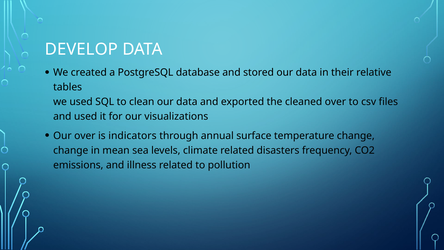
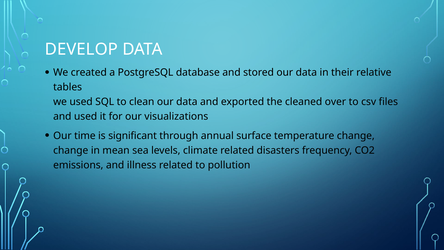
Our over: over -> time (85, 136)
indicators: indicators -> significant (133, 136)
